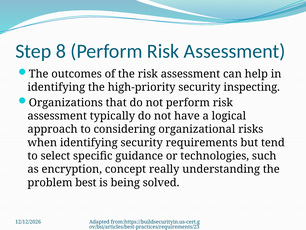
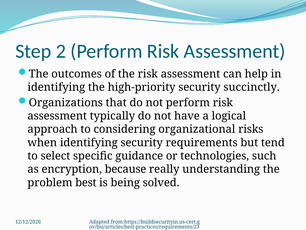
8: 8 -> 2 (61, 51)
inspecting: inspecting -> succinctly (252, 87)
concept: concept -> because (126, 169)
